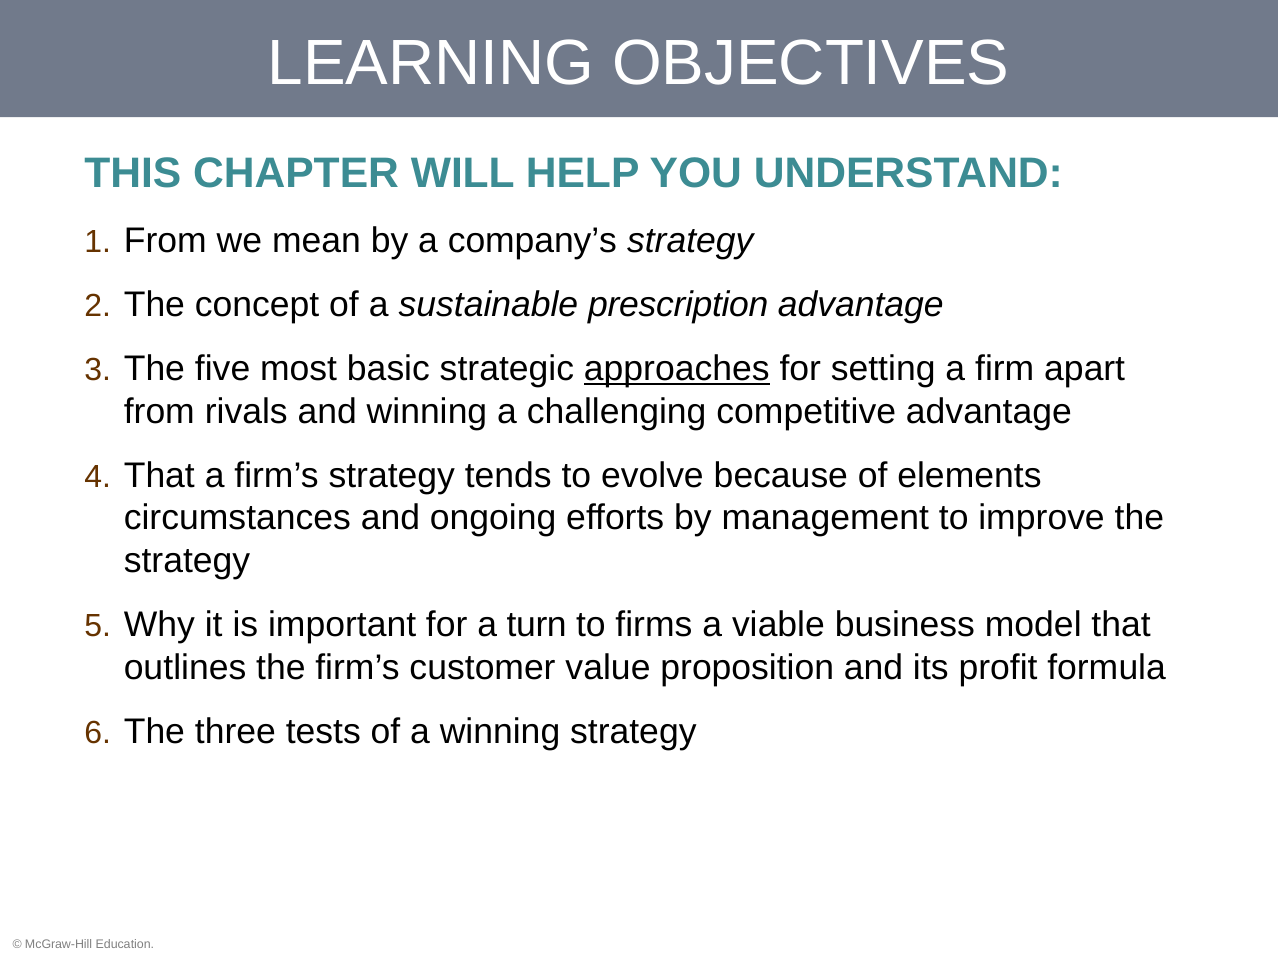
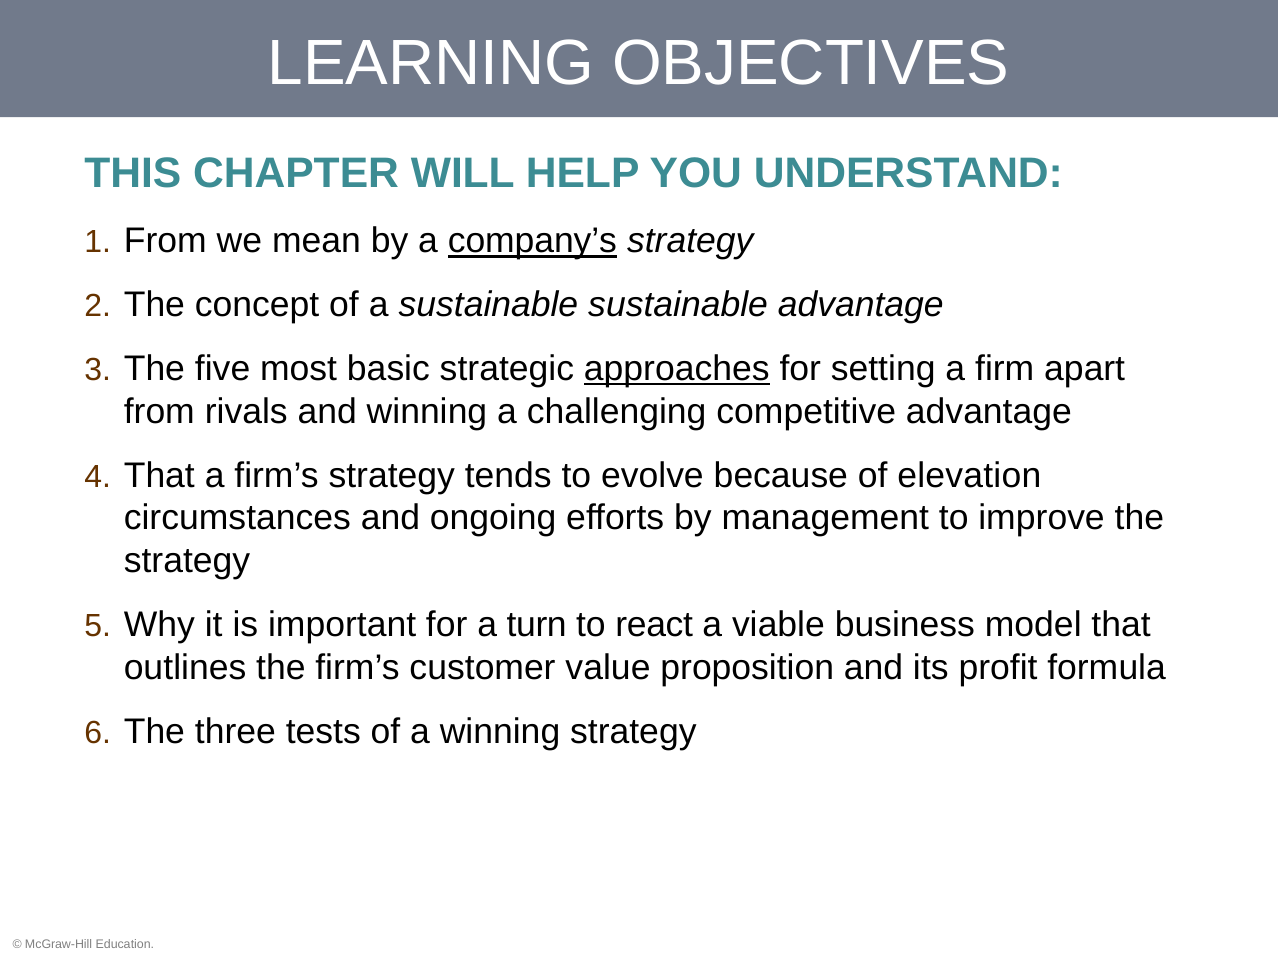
company’s underline: none -> present (532, 241)
sustainable prescription: prescription -> sustainable (678, 305)
elements: elements -> elevation (969, 475)
firms: firms -> react (654, 625)
